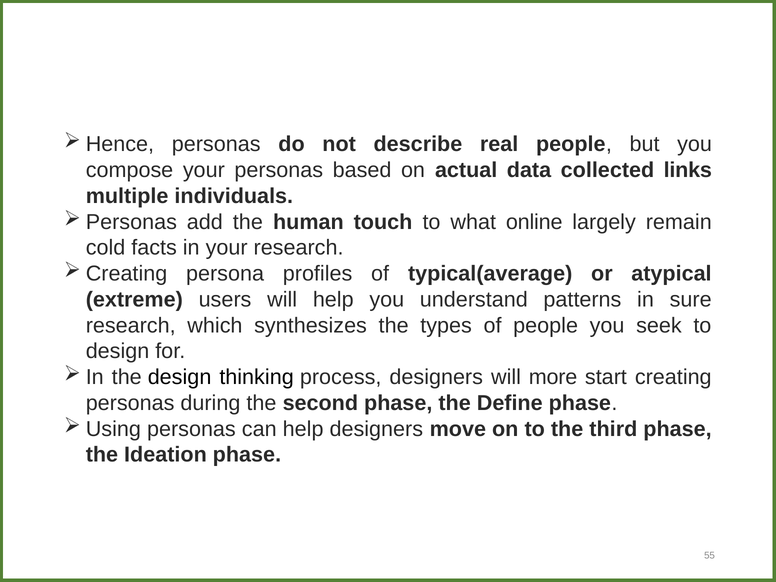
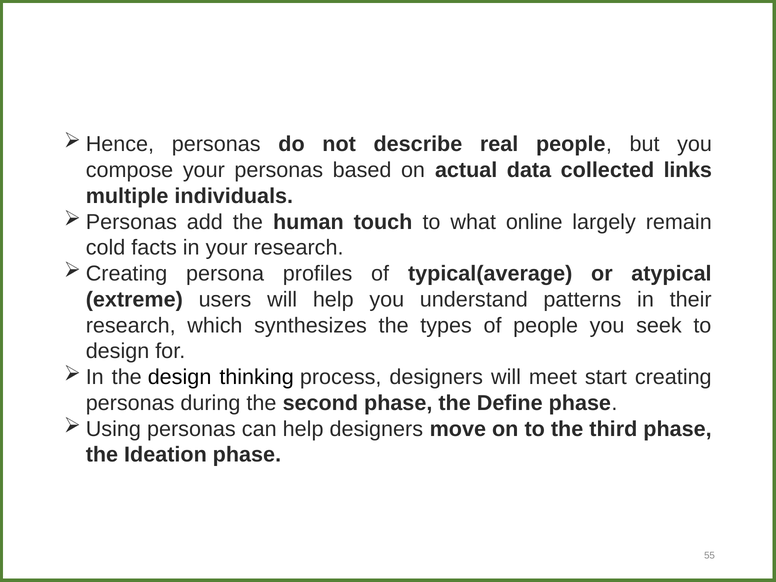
sure: sure -> their (691, 300)
more: more -> meet (553, 377)
